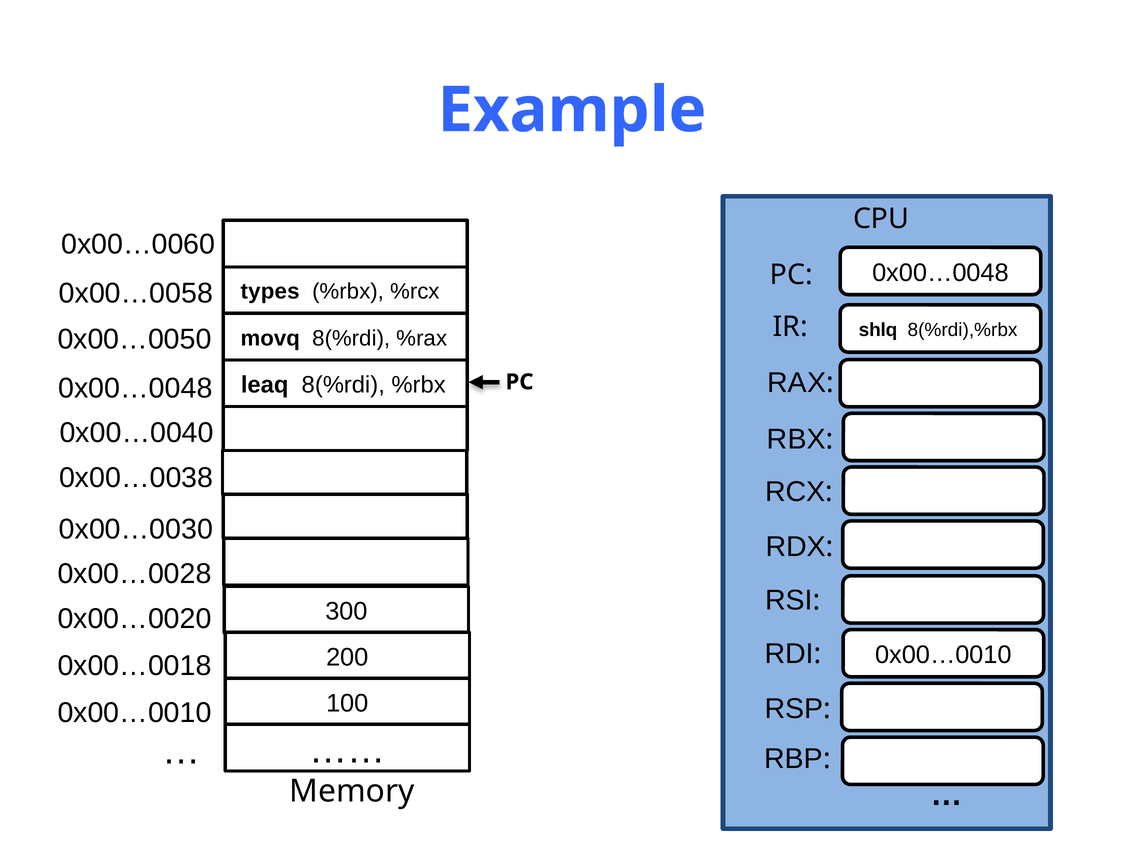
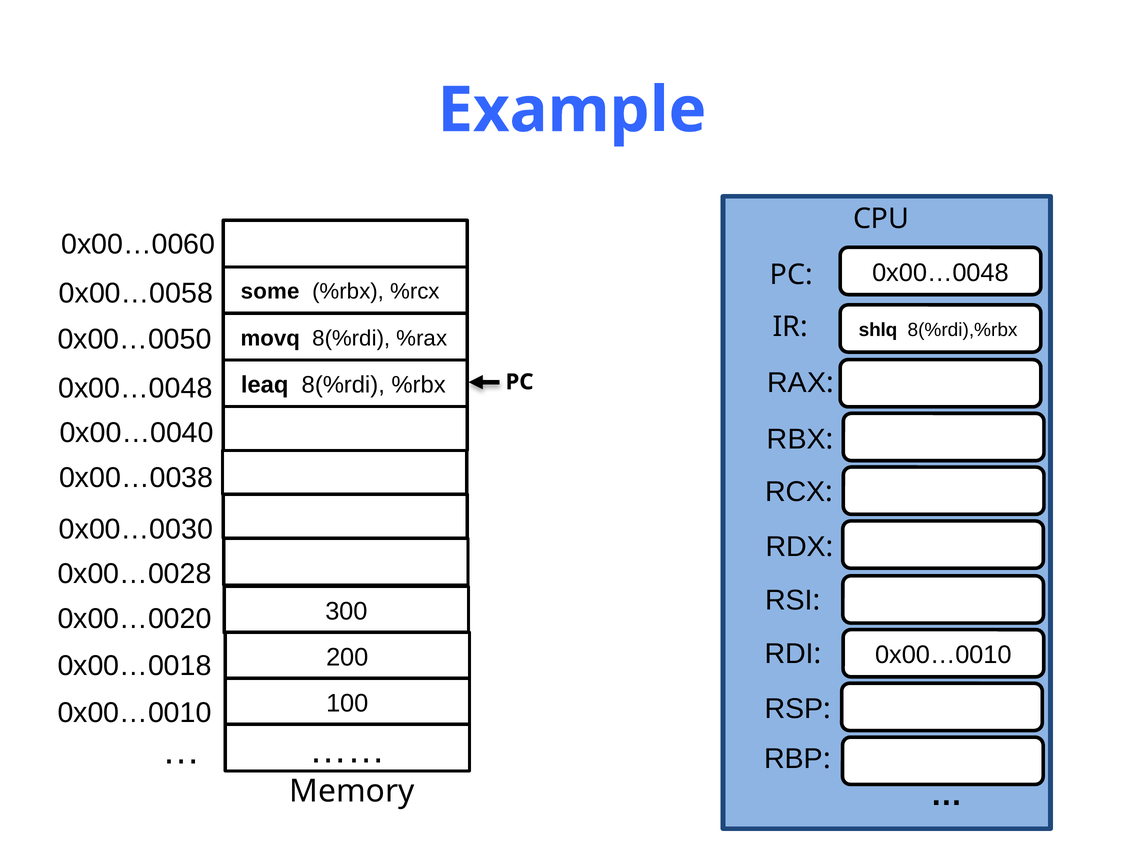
types: types -> some (270, 291)
